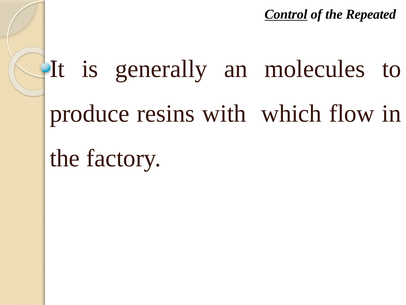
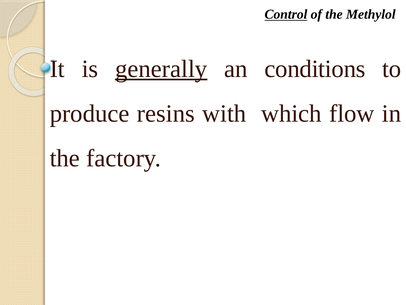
Repeated: Repeated -> Methylol (371, 14)
generally underline: none -> present (161, 69)
molecules: molecules -> conditions (315, 69)
